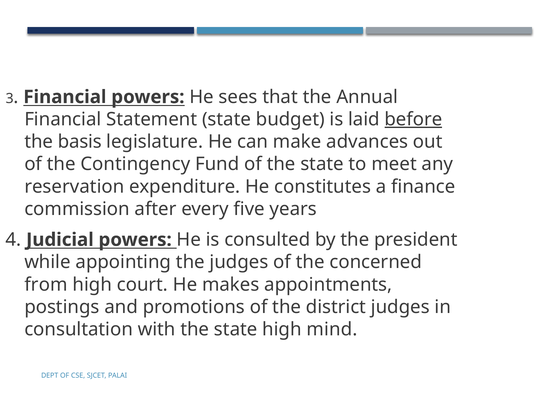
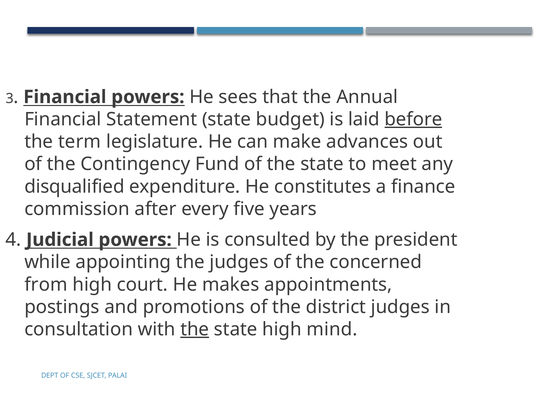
basis: basis -> term (80, 142)
reservation: reservation -> disqualified (74, 187)
the underline: none -> present (195, 329)
